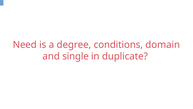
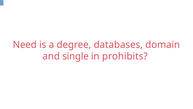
conditions: conditions -> databases (118, 45)
duplicate: duplicate -> prohibits (125, 56)
